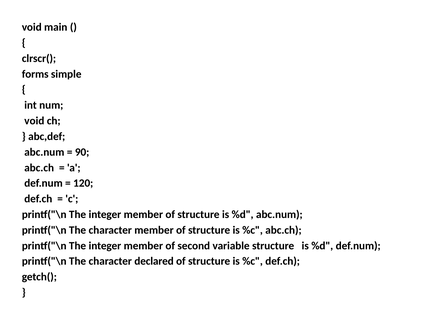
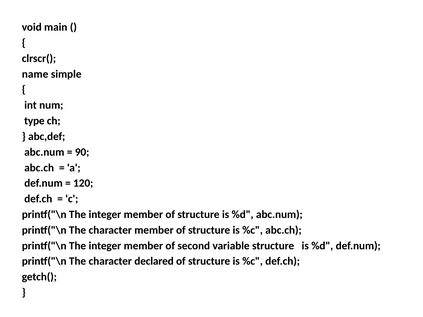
forms: forms -> name (35, 74)
void: void -> type (34, 121)
